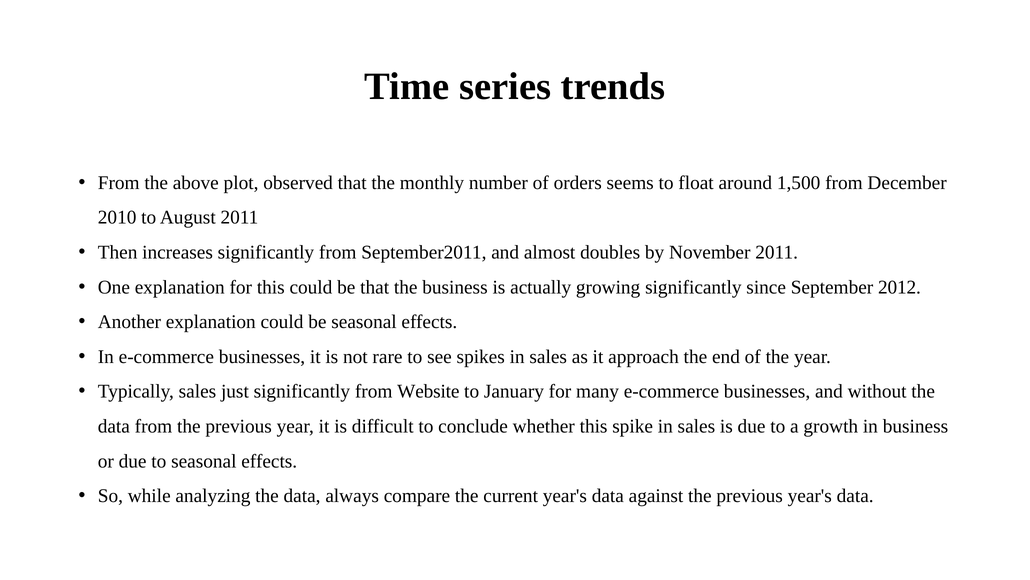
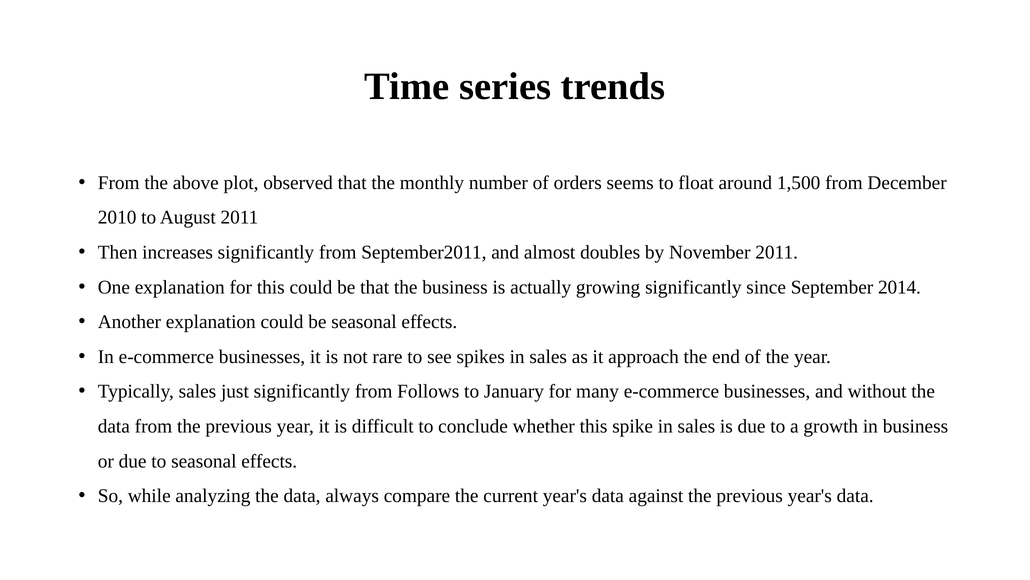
2012: 2012 -> 2014 (900, 287)
Website: Website -> Follows (428, 391)
